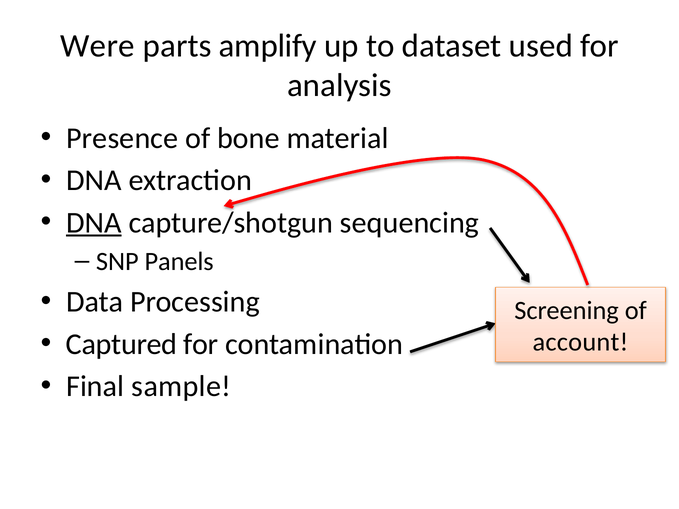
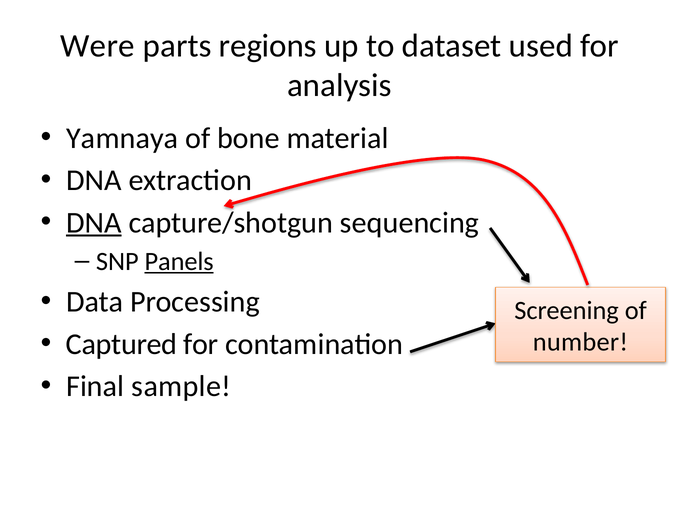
amplify: amplify -> regions (268, 46)
Presence: Presence -> Yamnaya (122, 138)
Panels underline: none -> present (179, 262)
account: account -> number (580, 342)
